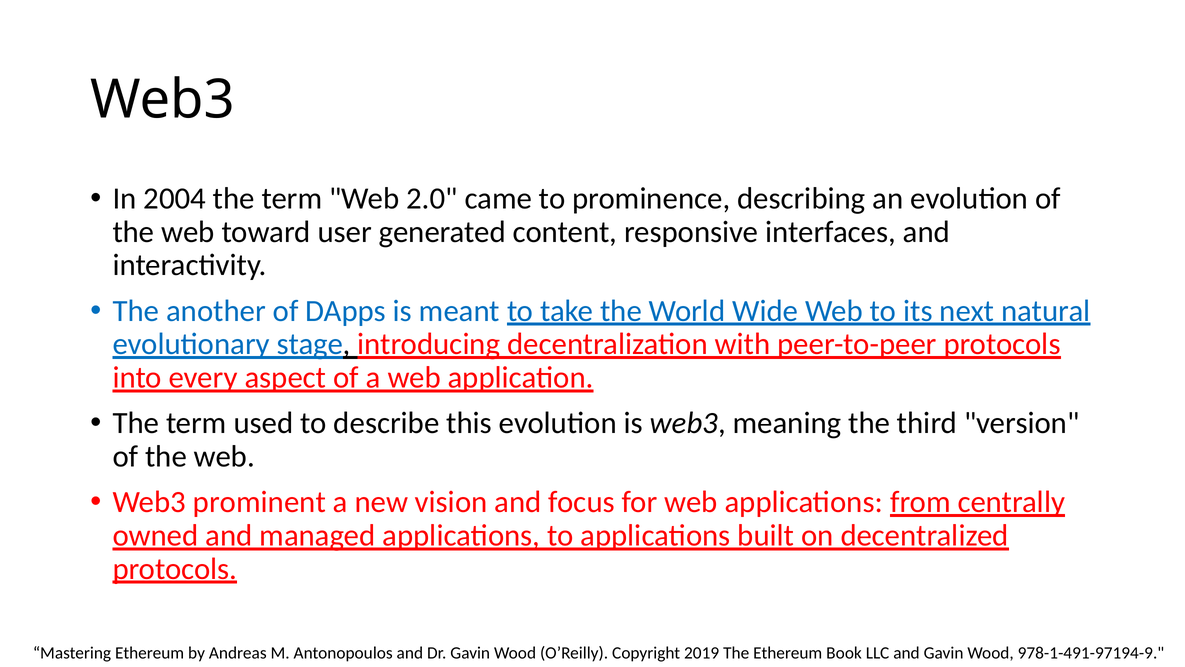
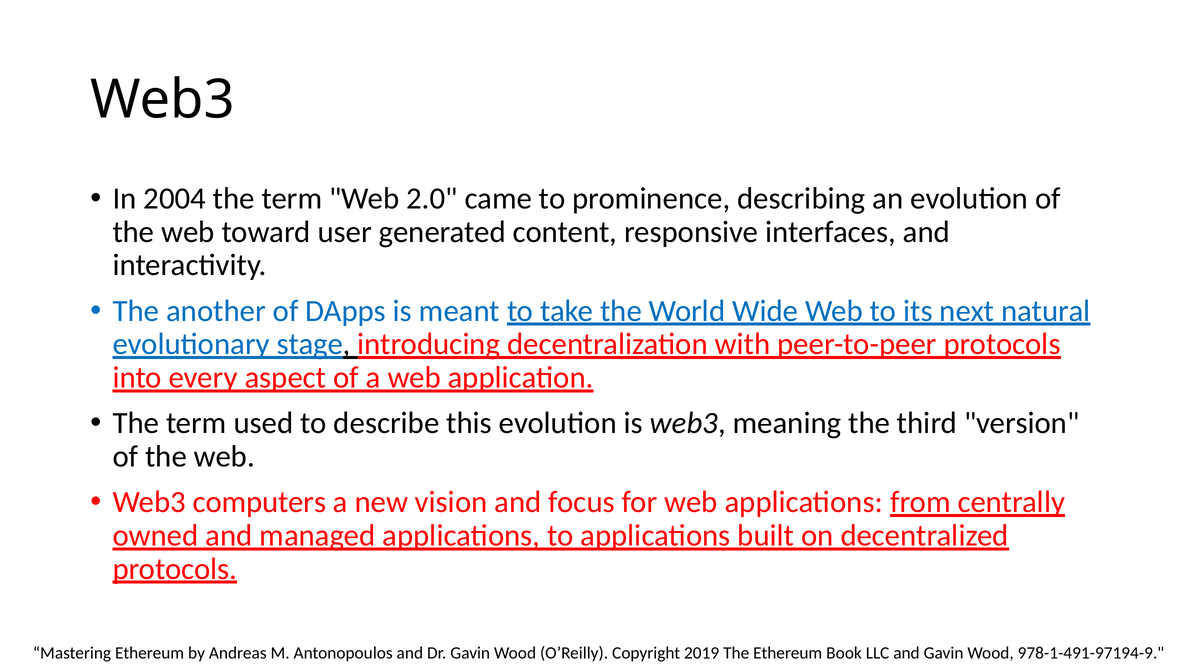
prominent: prominent -> computers (259, 502)
